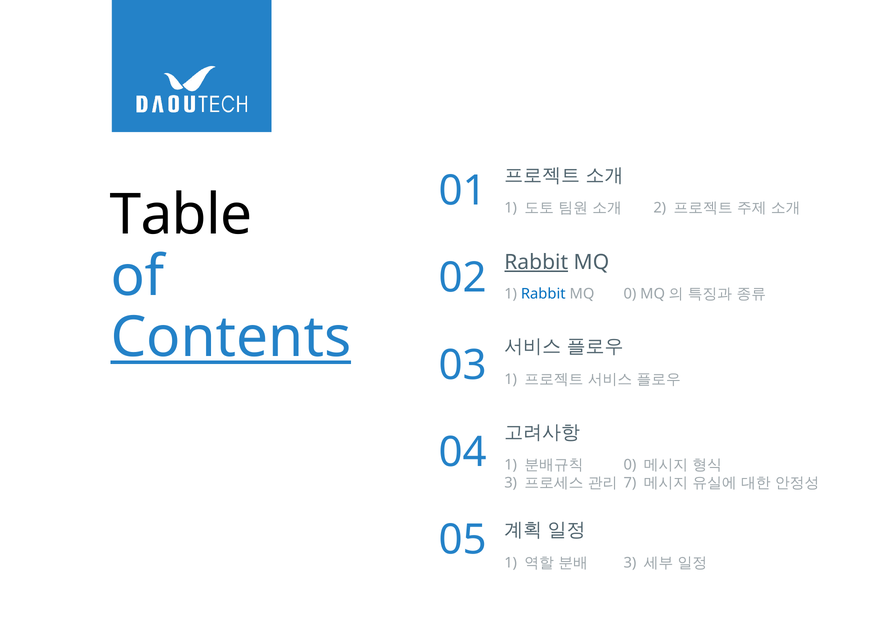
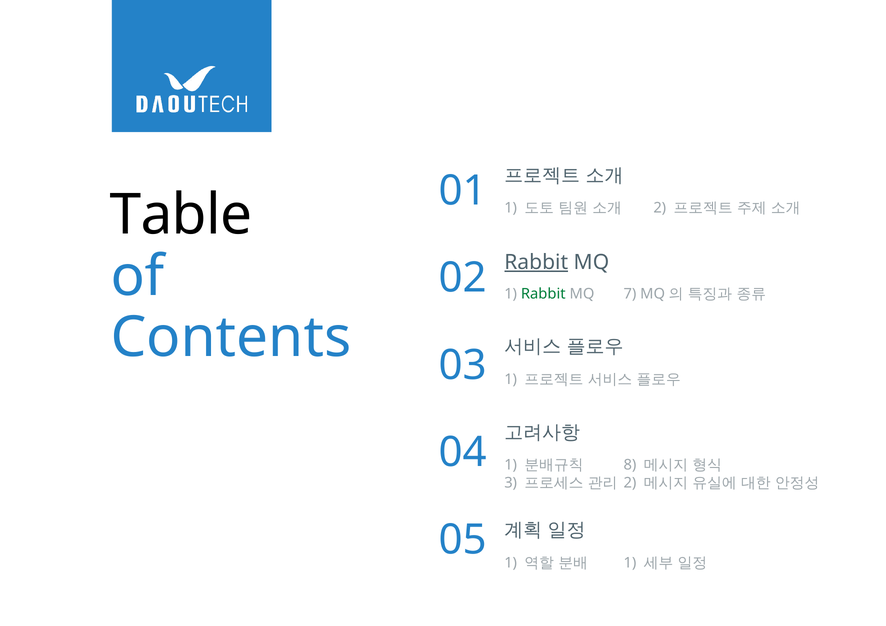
Rabbit colour: blue -> green (543, 294)
MQ 0: 0 -> 7 (630, 294)
Contents underline: present -> none (231, 338)
0: 0 -> 8 (630, 465)
7: 7 -> 2 (630, 483)
3: 3 -> 1 (630, 563)
